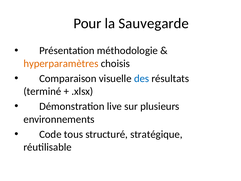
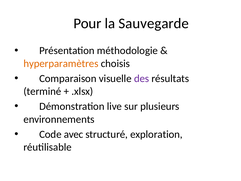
des colour: blue -> purple (142, 78)
tous: tous -> avec (74, 134)
stratégique: stratégique -> exploration (156, 134)
